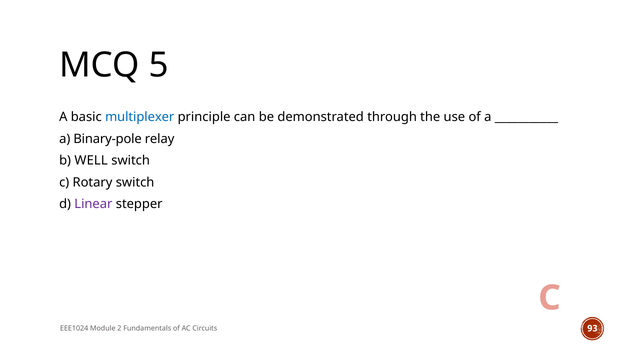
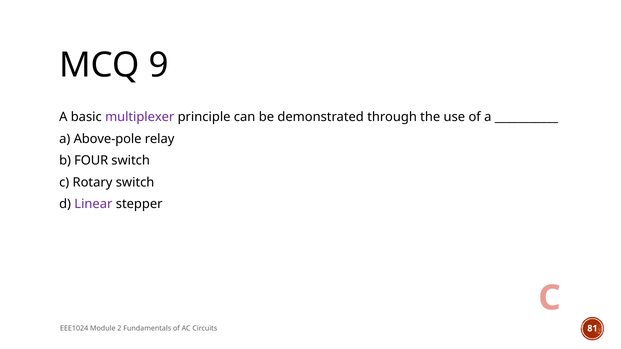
5: 5 -> 9 (159, 65)
multiplexer colour: blue -> purple (140, 117)
Binary-pole: Binary-pole -> Above-pole (108, 139)
WELL: WELL -> FOUR (91, 161)
93: 93 -> 81 (592, 329)
